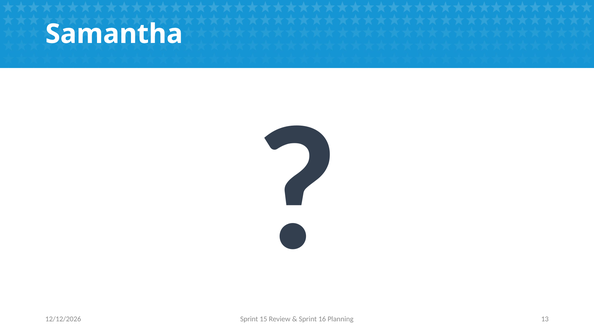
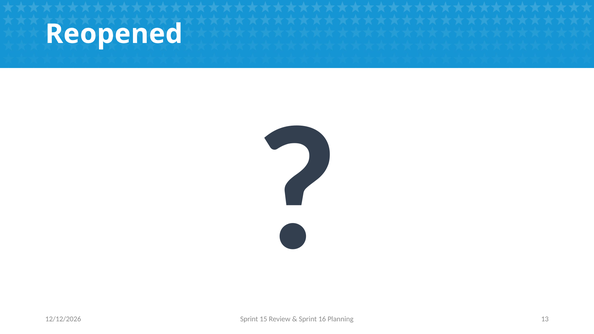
Samantha: Samantha -> Reopened (114, 34)
